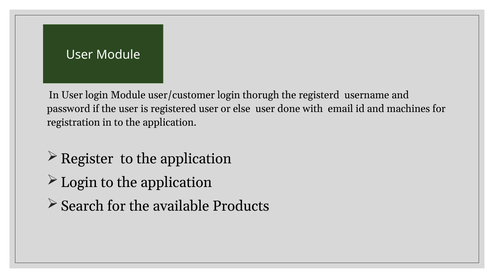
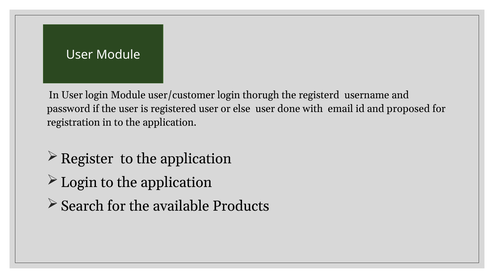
machines: machines -> proposed (408, 109)
